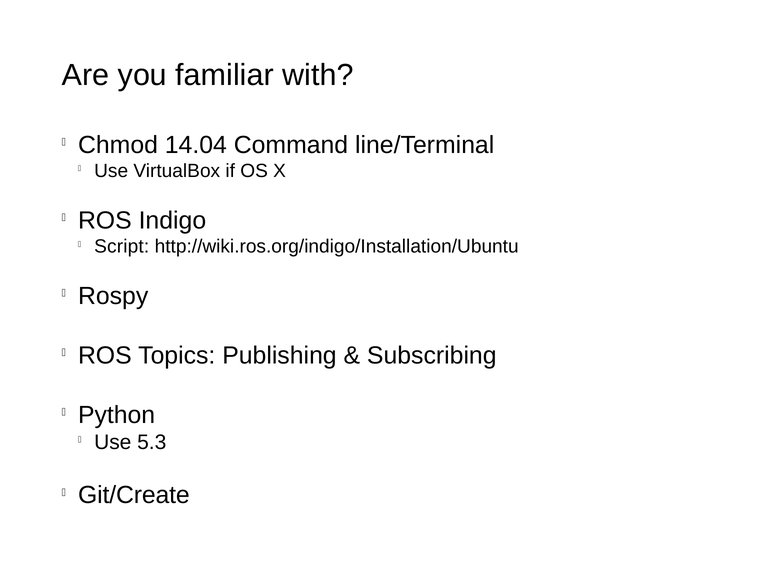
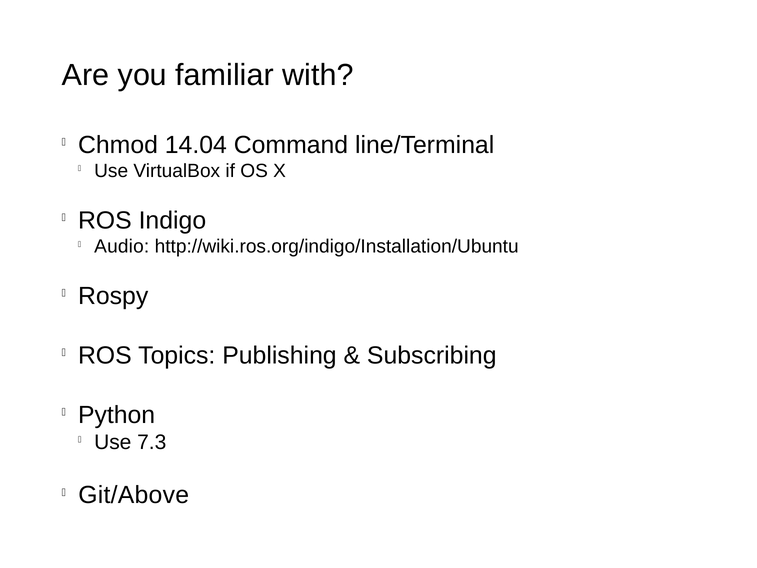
Script: Script -> Audio (122, 246)
5.3: 5.3 -> 7.3 (152, 442)
Git/Create: Git/Create -> Git/Above (134, 495)
